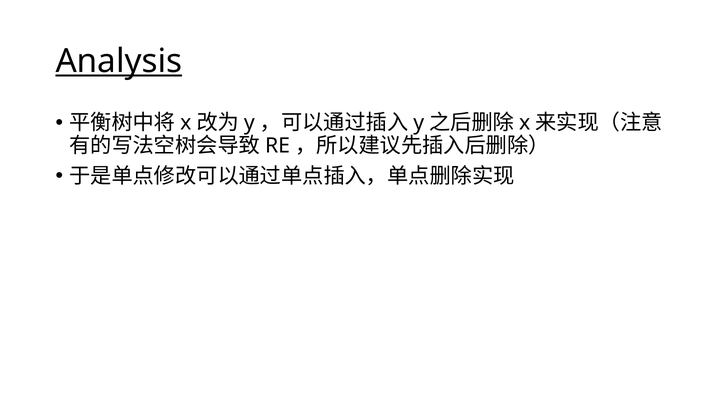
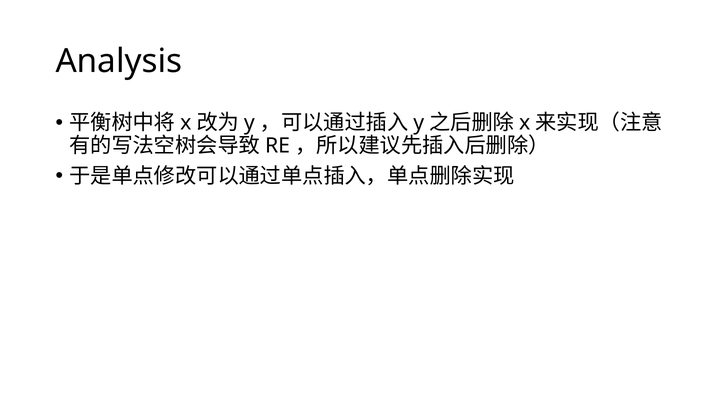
Analysis underline: present -> none (119, 61)
